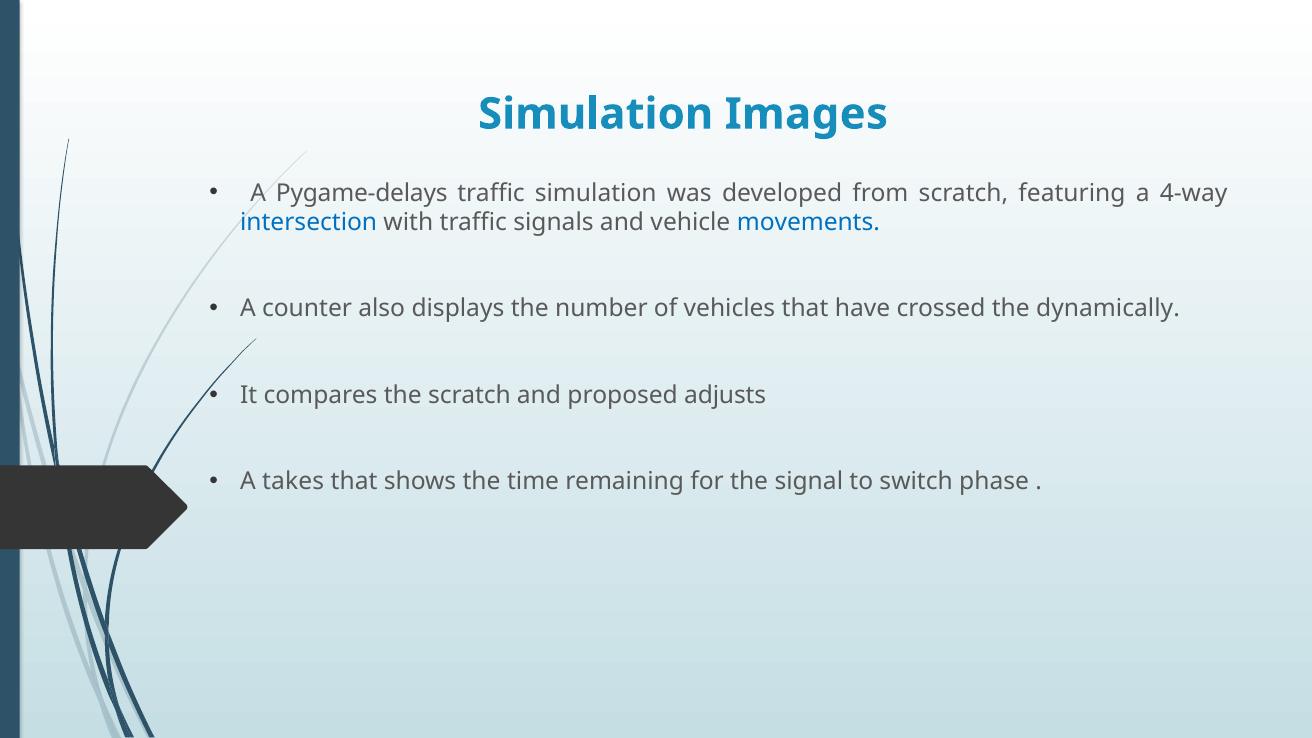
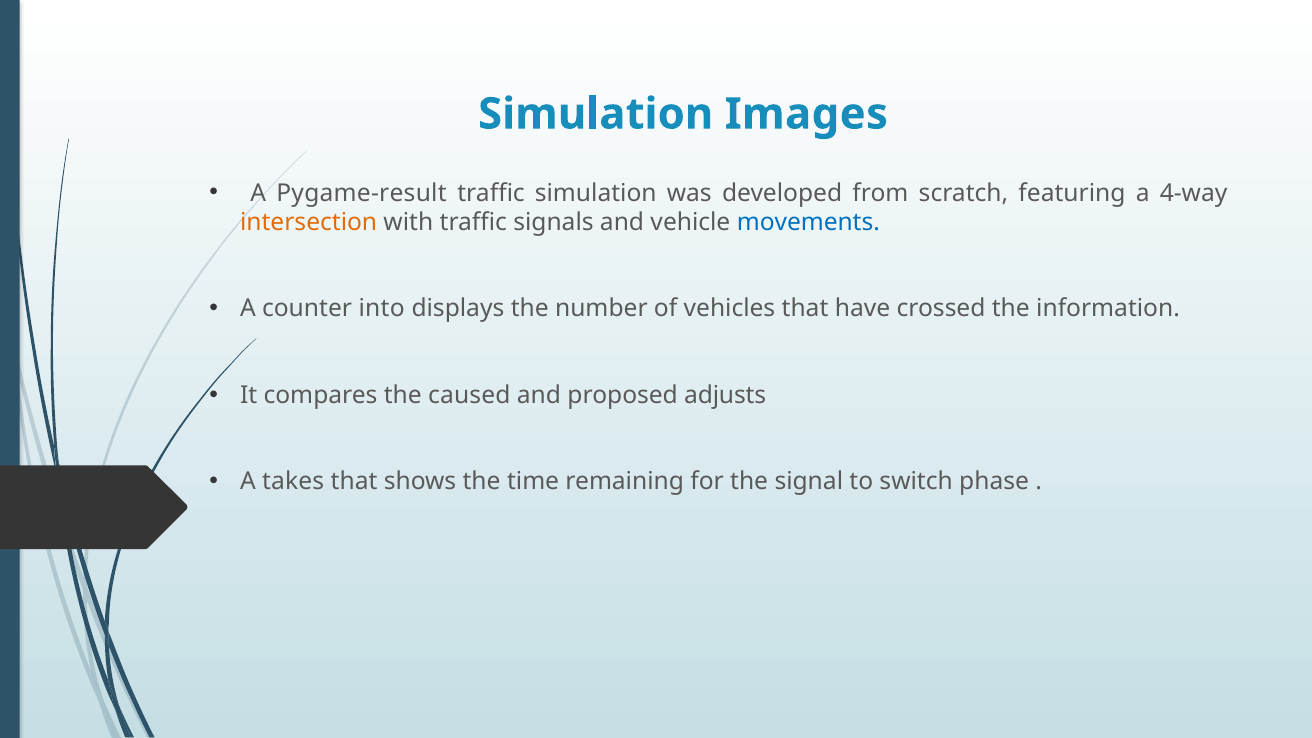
Pygame-delays: Pygame-delays -> Pygame-result (362, 193)
intersection colour: blue -> orange (309, 222)
also: also -> into (382, 309)
dynamically: dynamically -> information (1108, 309)
the scratch: scratch -> caused (469, 395)
